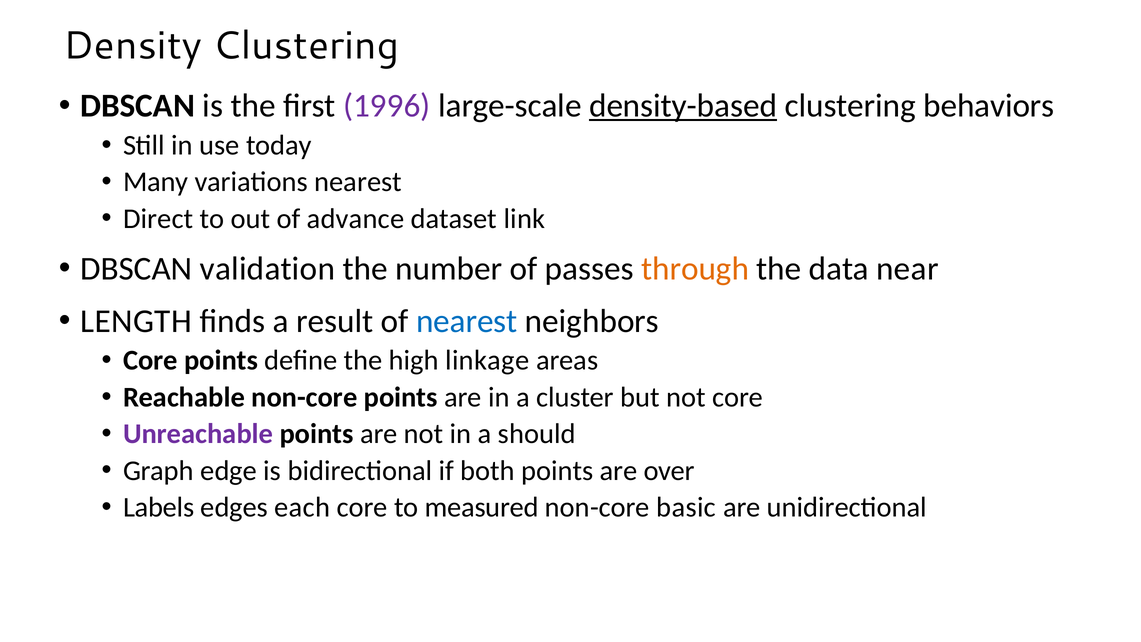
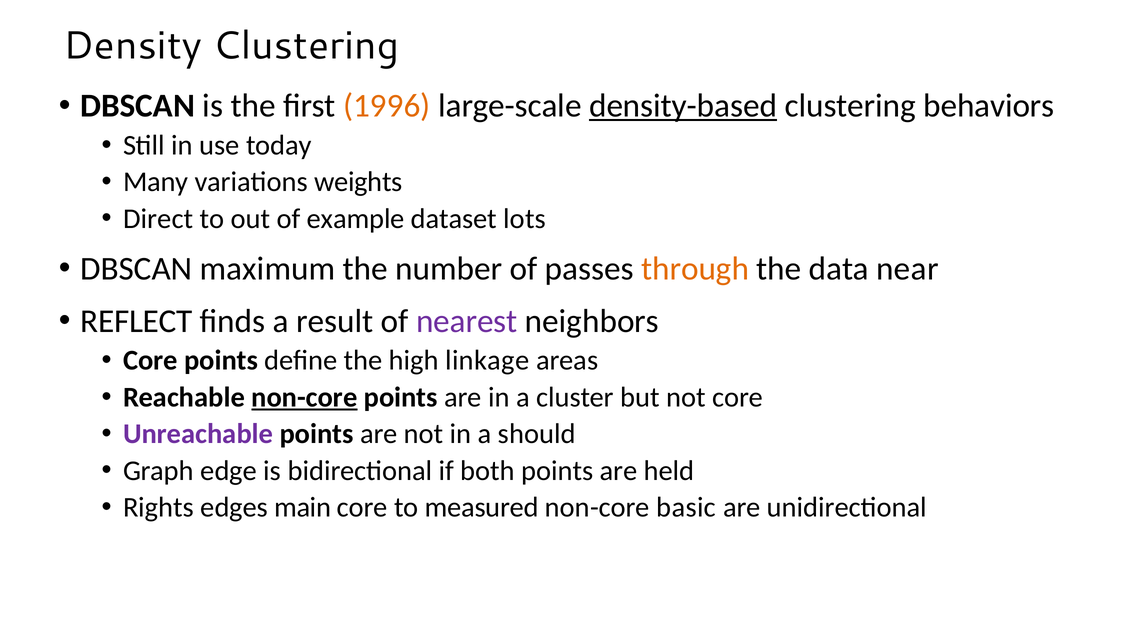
1996 colour: purple -> orange (387, 106)
variations nearest: nearest -> weights (358, 182)
advance: advance -> example (356, 219)
link: link -> lots (525, 219)
validation: validation -> maximum (268, 269)
LENGTH: LENGTH -> REFLECT (136, 321)
nearest colour: blue -> purple (467, 321)
non-core underline: none -> present (304, 397)
over: over -> held (669, 471)
Labels: Labels -> Rights (158, 507)
each: each -> main (303, 507)
